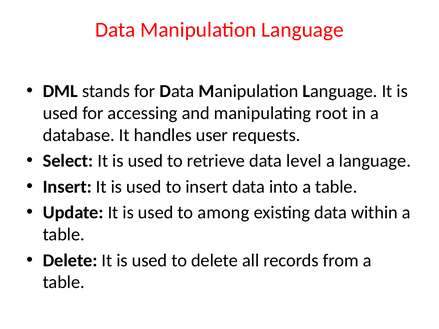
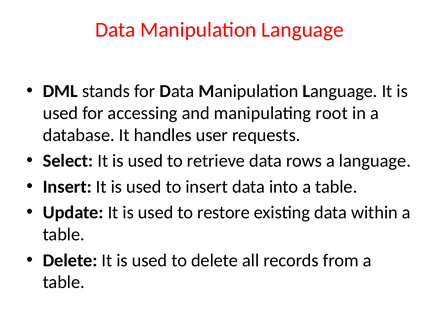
level: level -> rows (304, 161)
among: among -> restore (224, 213)
